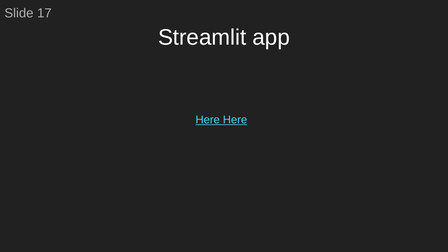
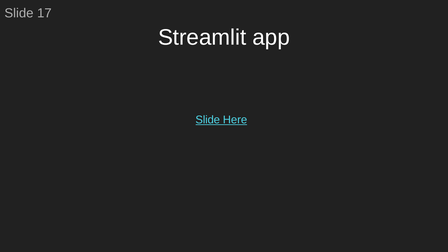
Here: Here -> Slide (208, 120)
